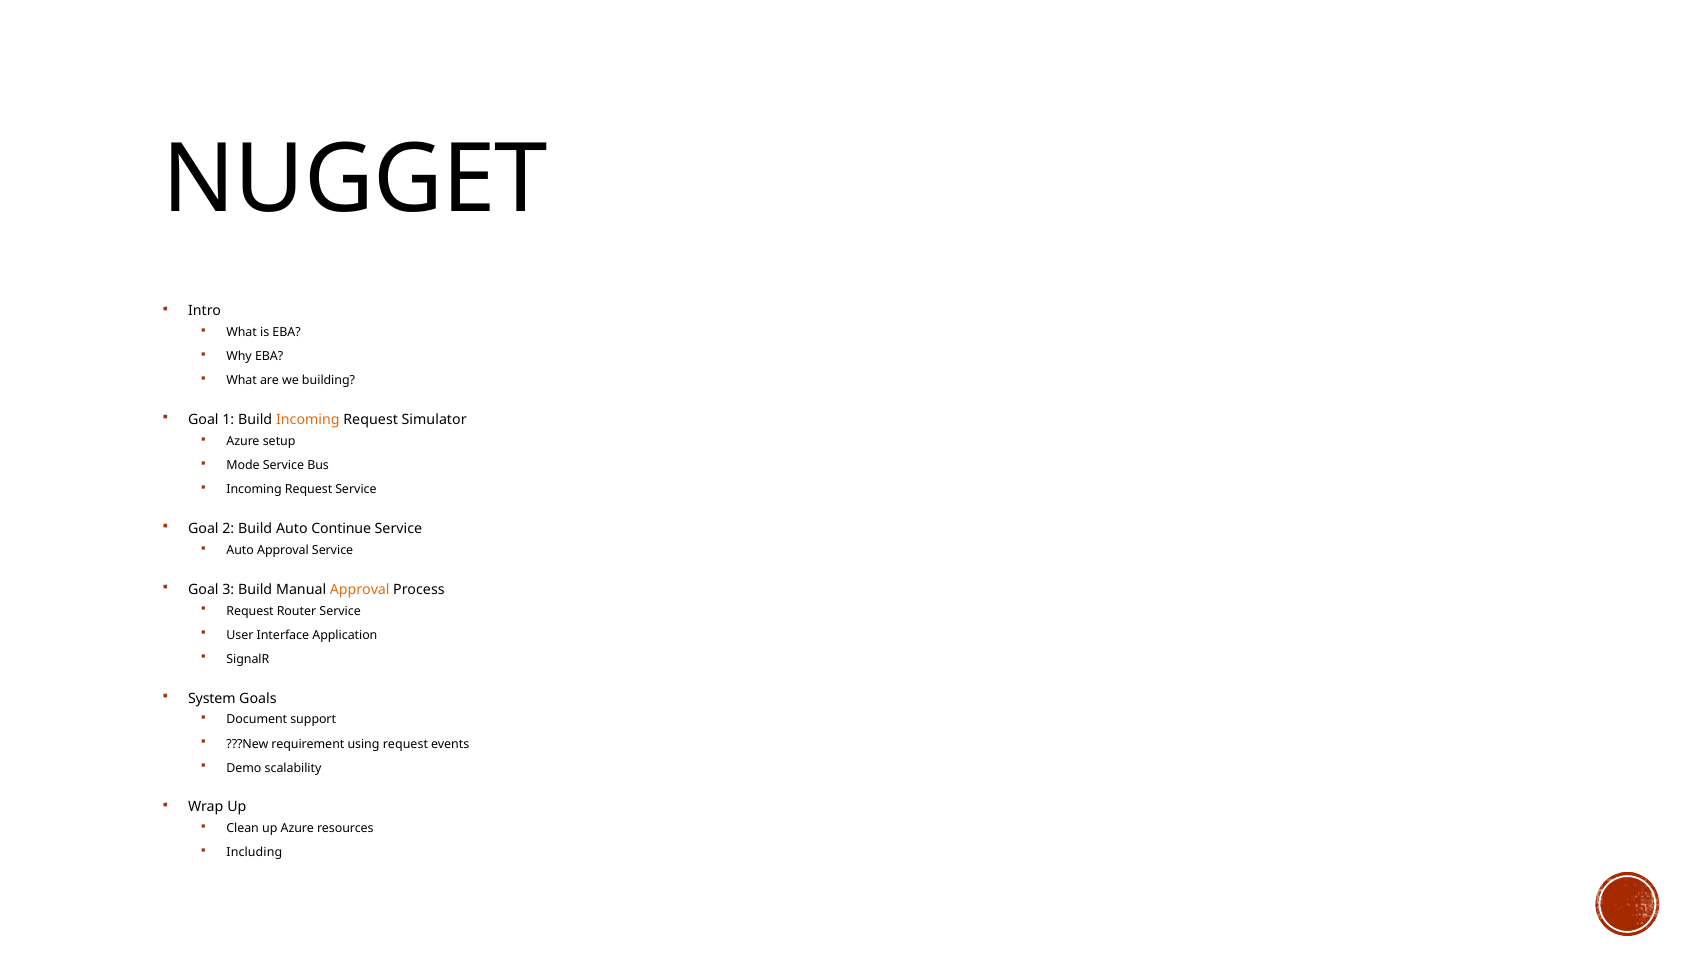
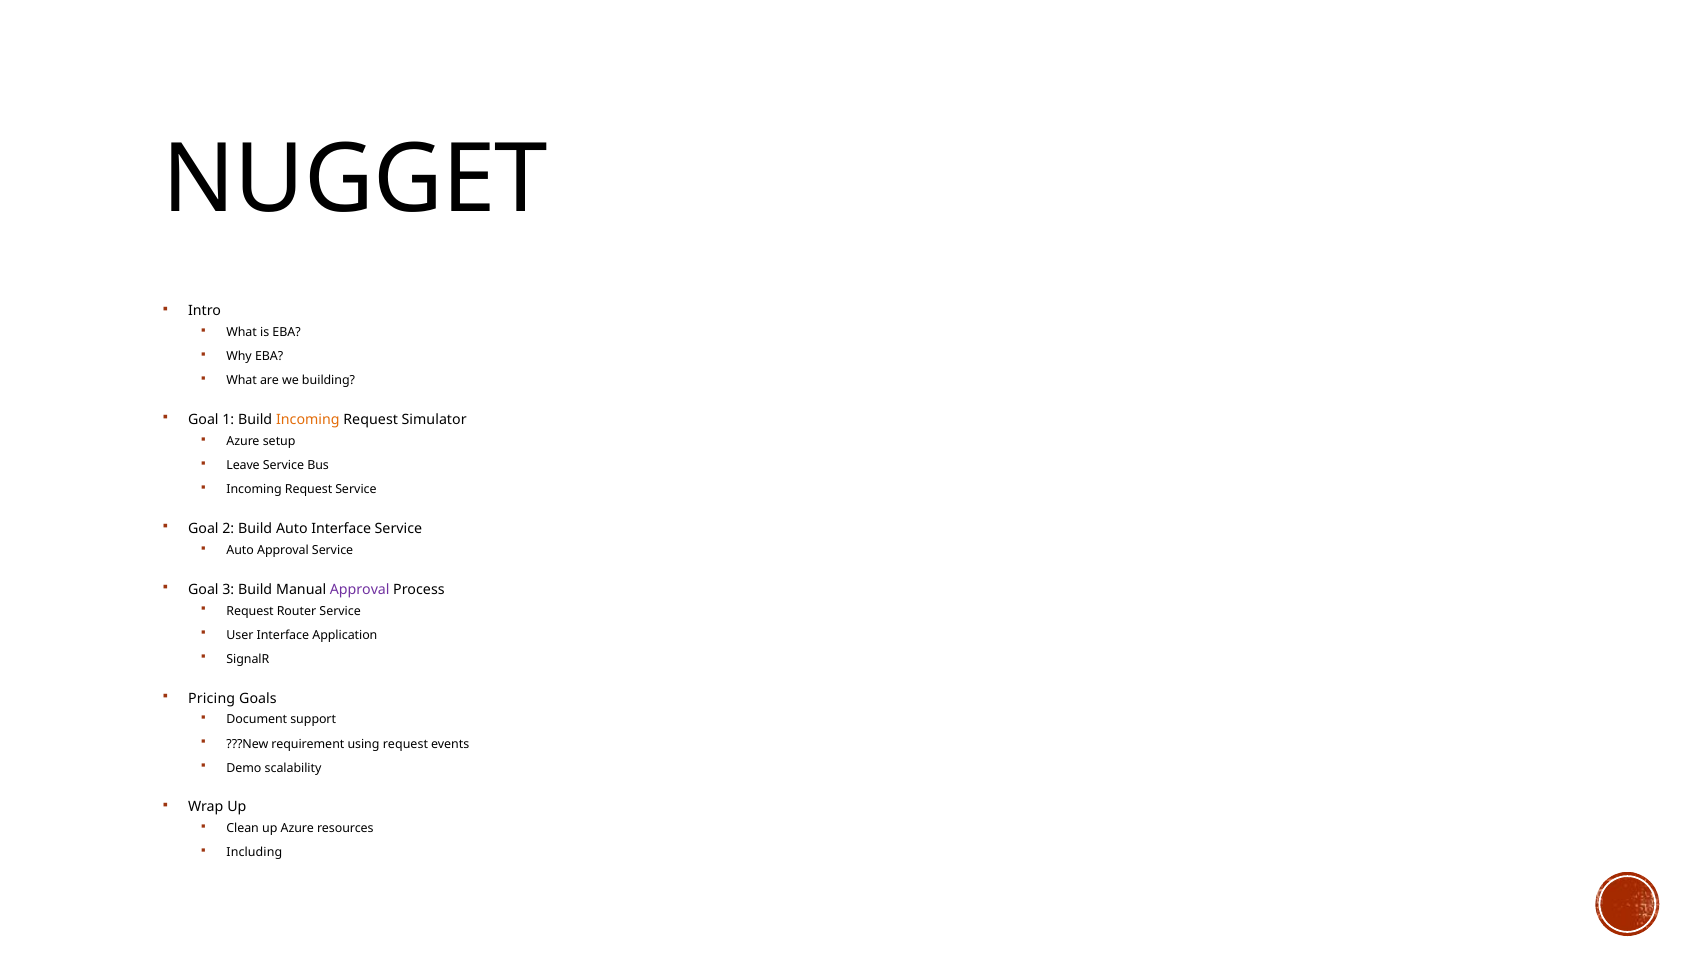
Mode: Mode -> Leave (243, 465)
Auto Continue: Continue -> Interface (341, 529)
Approval colour: orange -> purple (360, 589)
System: System -> Pricing (212, 698)
